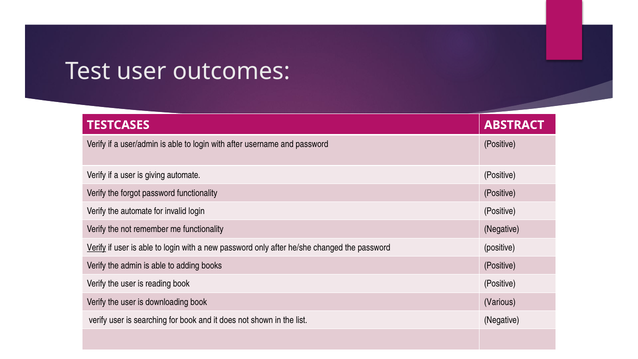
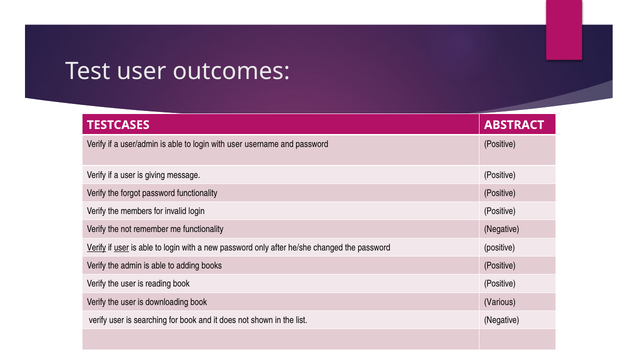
with after: after -> user (235, 144)
giving automate: automate -> message (184, 175)
the automate: automate -> members (136, 211)
user underline: none -> present (121, 247)
